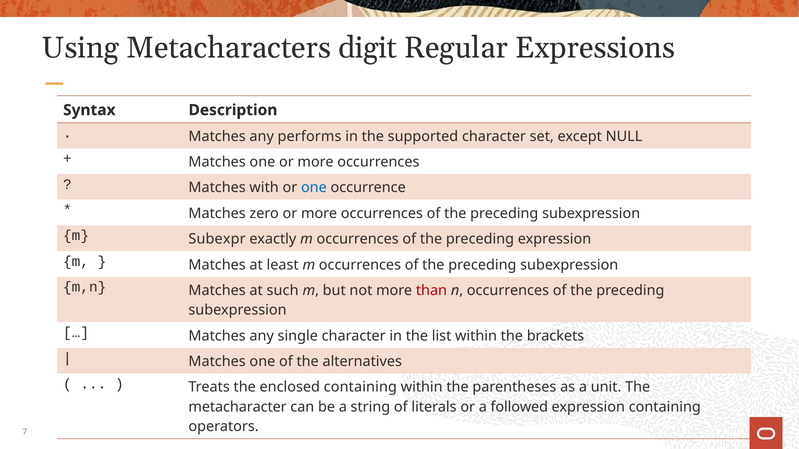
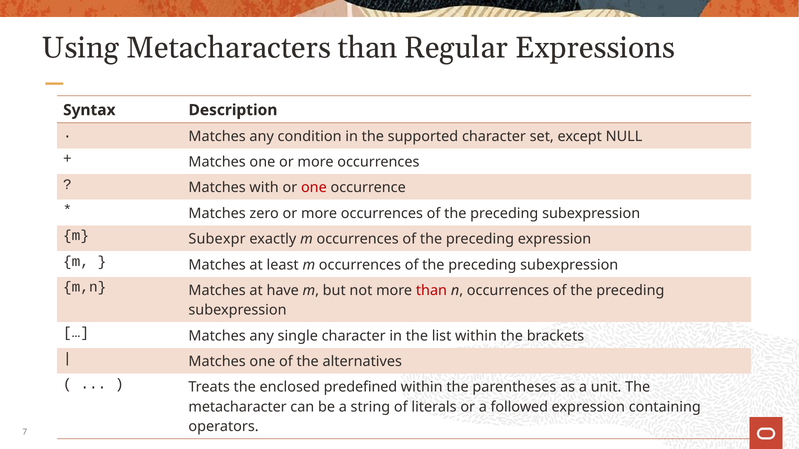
Metacharacters digit: digit -> than (368, 48)
performs: performs -> condition (310, 137)
one colour: blue -> red (314, 188)
such: such -> have (283, 291)
enclosed containing: containing -> predefined (360, 388)
